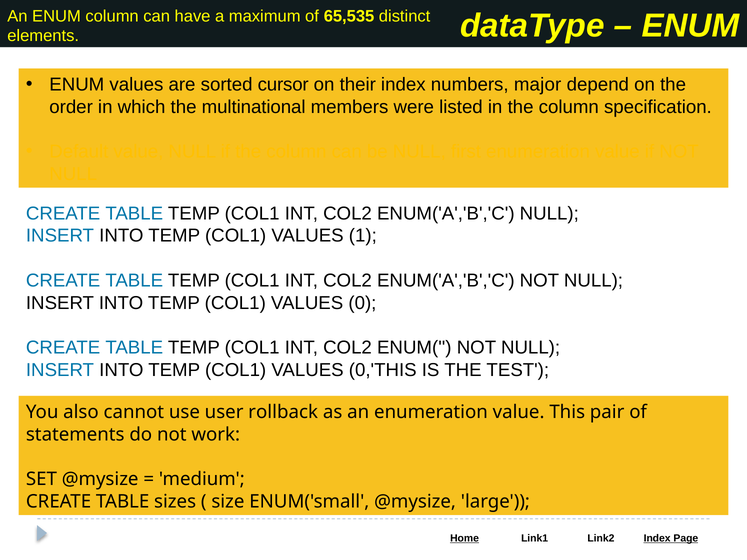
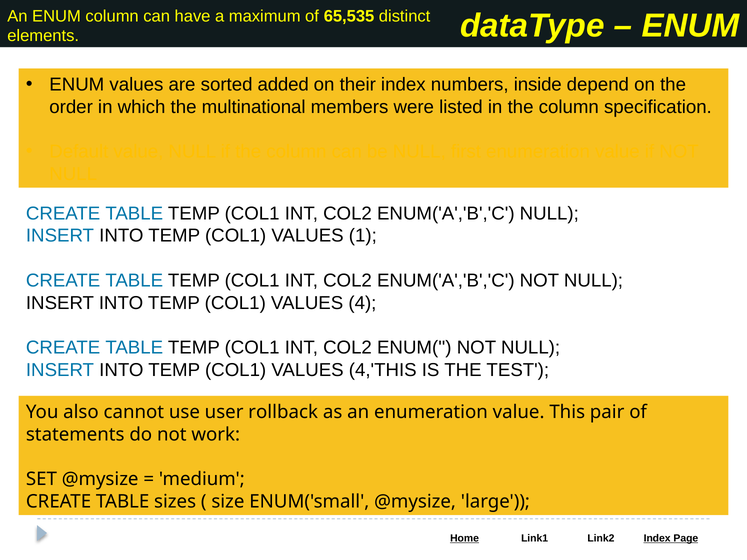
cursor: cursor -> added (283, 85)
major: major -> inside (538, 85)
0: 0 -> 4 (362, 303)
0,'THIS: 0,'THIS -> 4,'THIS (383, 370)
